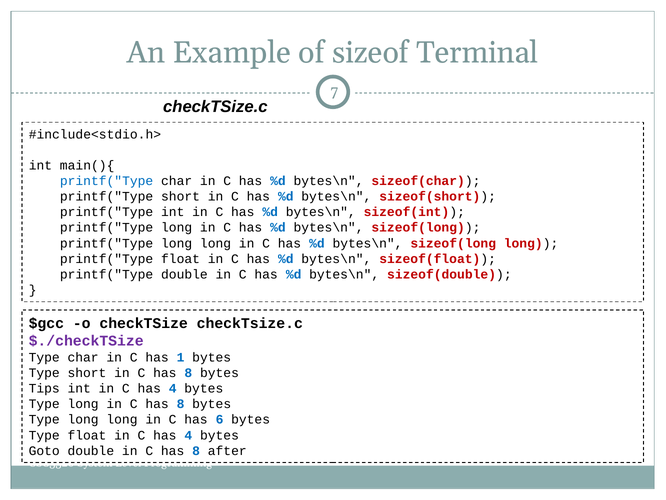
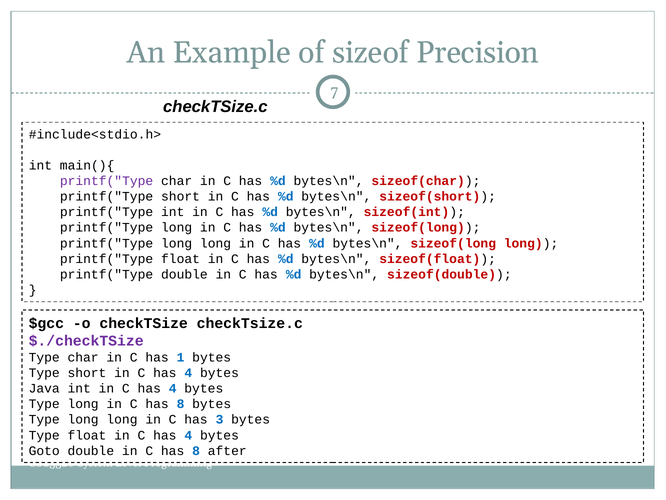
Terminal: Terminal -> Precision (477, 52)
printf("Type colour: blue -> purple (107, 181)
8: 8 -> 4 (188, 373)
Tips: Tips -> Java (44, 388)
6: 6 -> 3 (220, 419)
